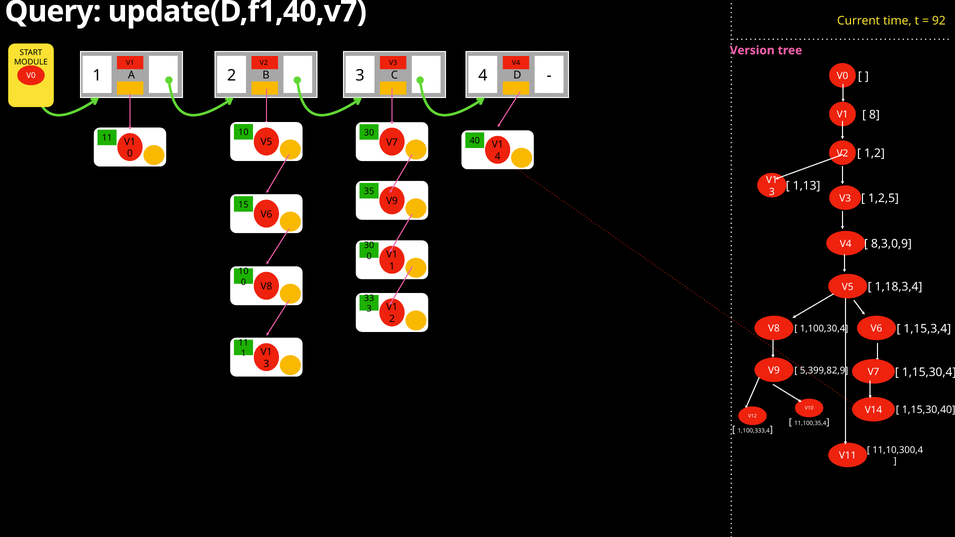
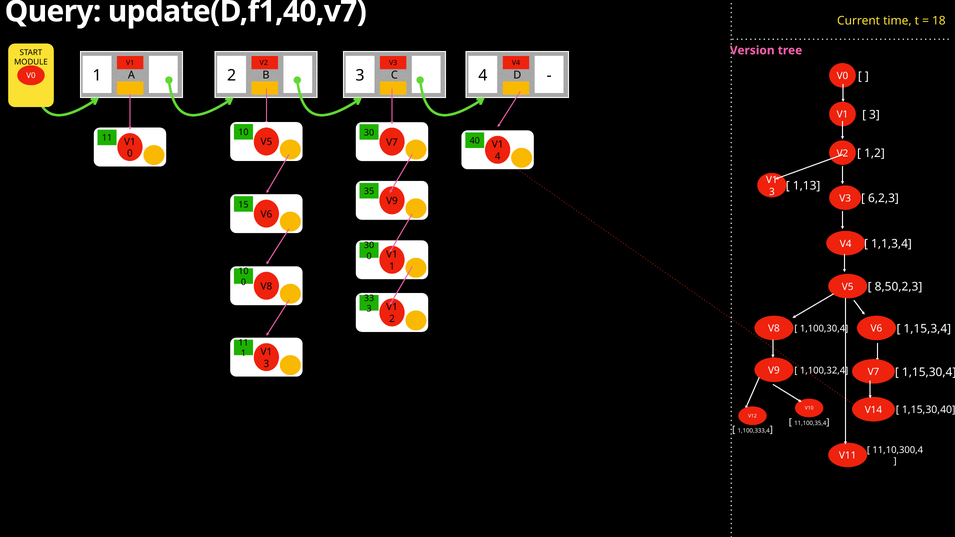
92: 92 -> 18 (939, 21)
8: 8 -> 3 (874, 115)
1,2,5: 1,2,5 -> 6,2,3 (883, 199)
8,3,0,9: 8,3,0,9 -> 1,1,3,4 (891, 244)
1,18,3,4: 1,18,3,4 -> 8,50,2,3 (899, 287)
5,399,82,9: 5,399,82,9 -> 1,100,32,4 (824, 371)
